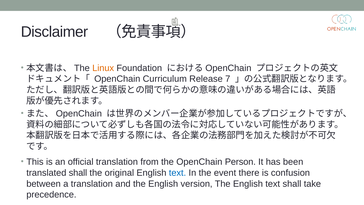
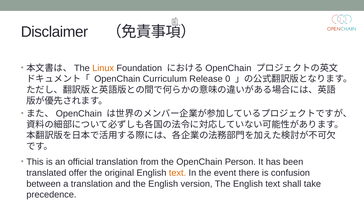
7: 7 -> 0 (228, 79)
translated shall: shall -> offer (78, 173)
text colour: blue -> orange (177, 173)
